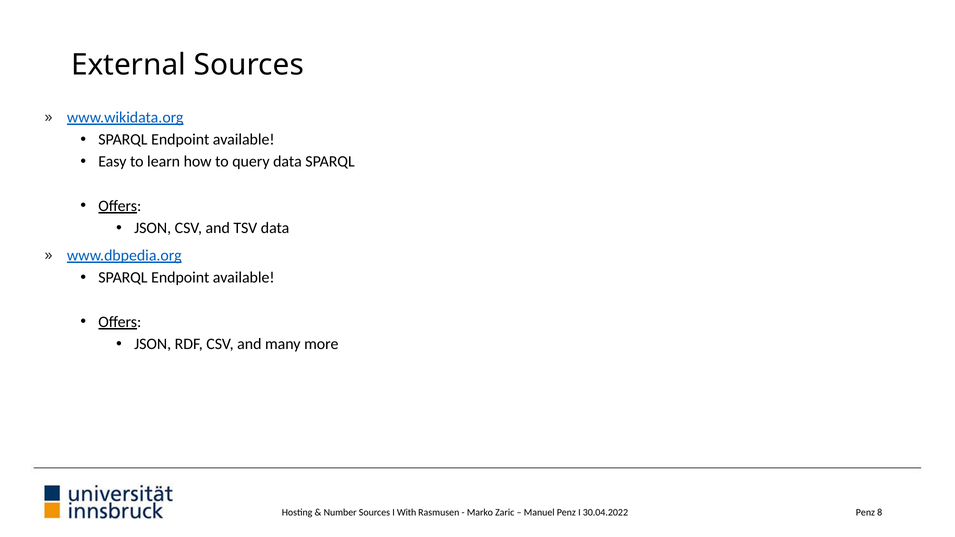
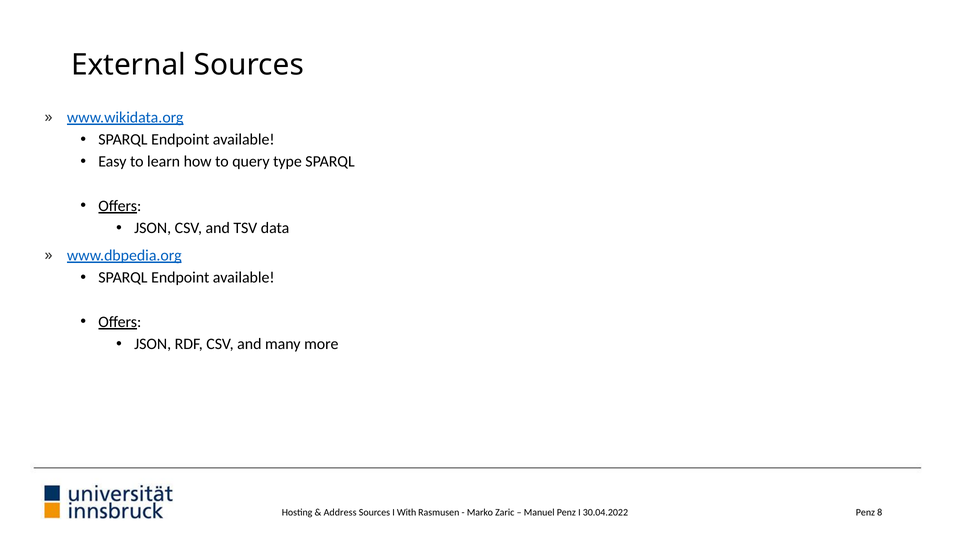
query data: data -> type (287, 162)
Number: Number -> Address (340, 513)
